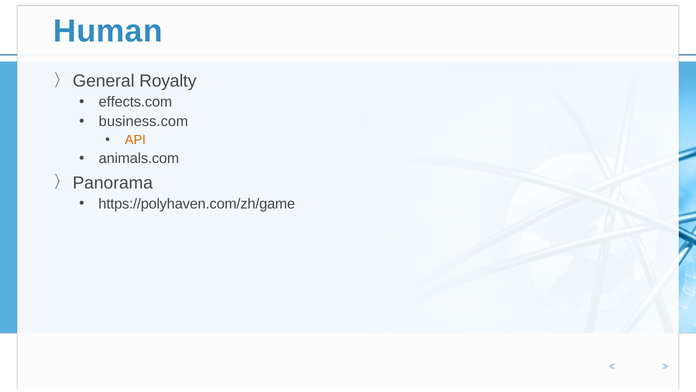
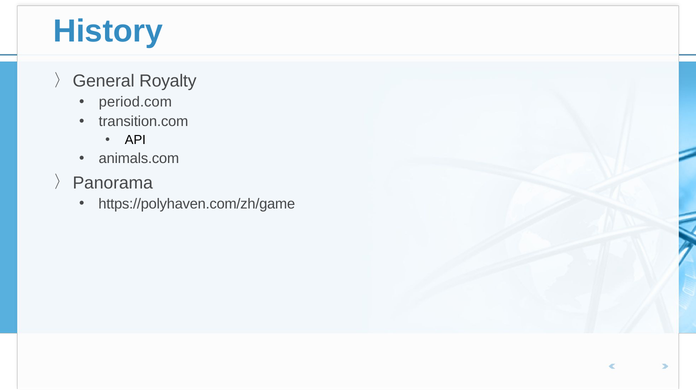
Human: Human -> History (108, 31)
effects.com: effects.com -> period.com (135, 102)
business.com: business.com -> transition.com (144, 121)
API colour: orange -> black (135, 140)
